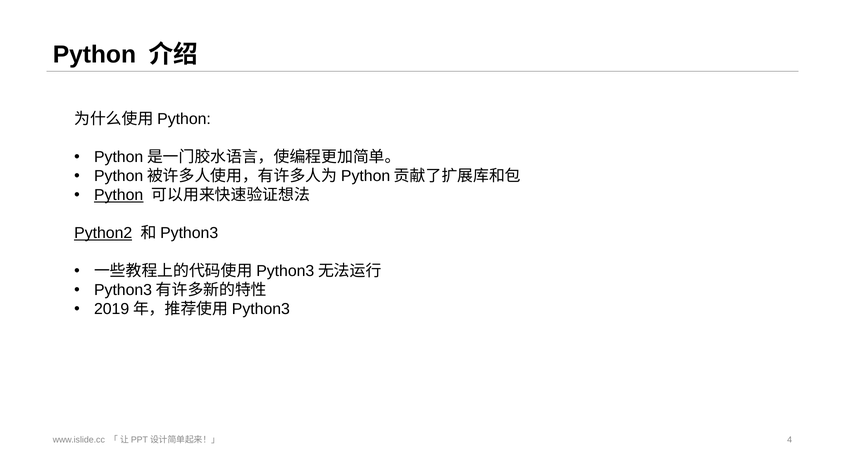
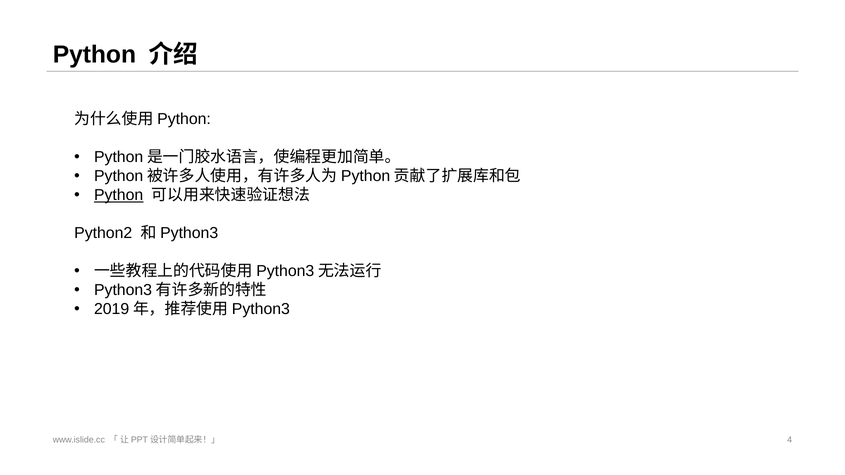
Python2 underline: present -> none (103, 233)
